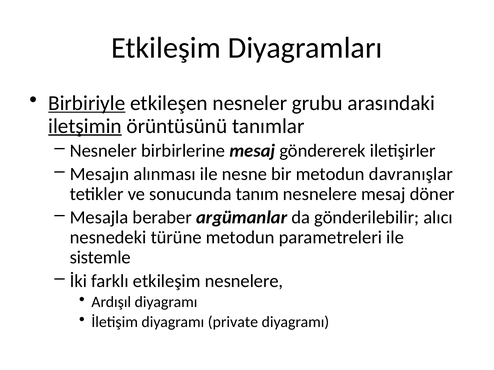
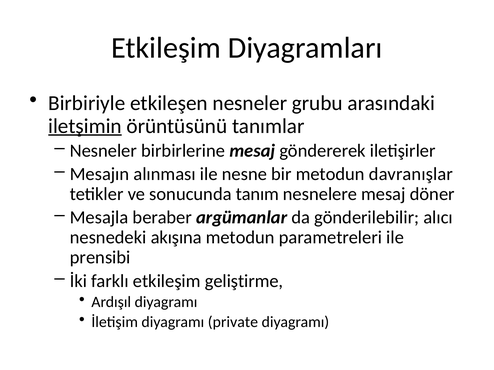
Birbiriyle underline: present -> none (87, 103)
türüne: türüne -> akışına (176, 238)
sistemle: sistemle -> prensibi (100, 258)
etkileşim nesnelere: nesnelere -> geliştirme (244, 281)
